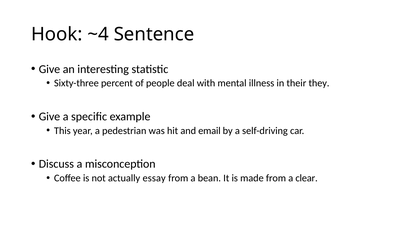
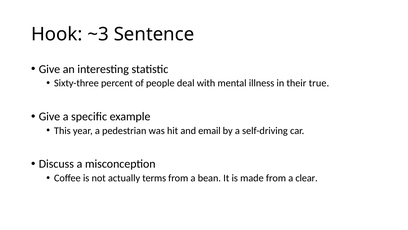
~4: ~4 -> ~3 (98, 34)
they: they -> true (319, 83)
essay: essay -> terms (154, 178)
